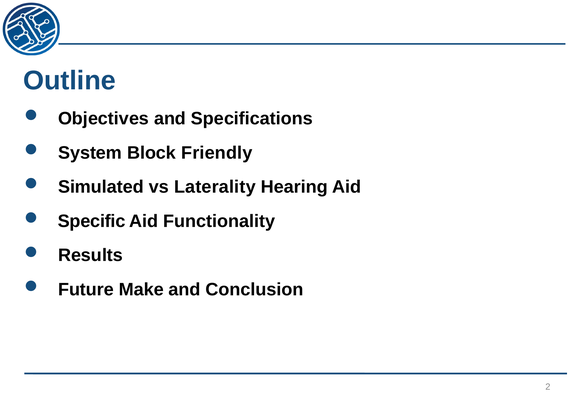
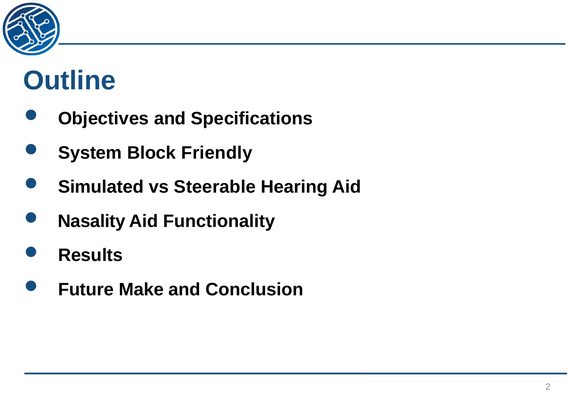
Laterality: Laterality -> Steerable (215, 187)
Specific: Specific -> Nasality (92, 221)
